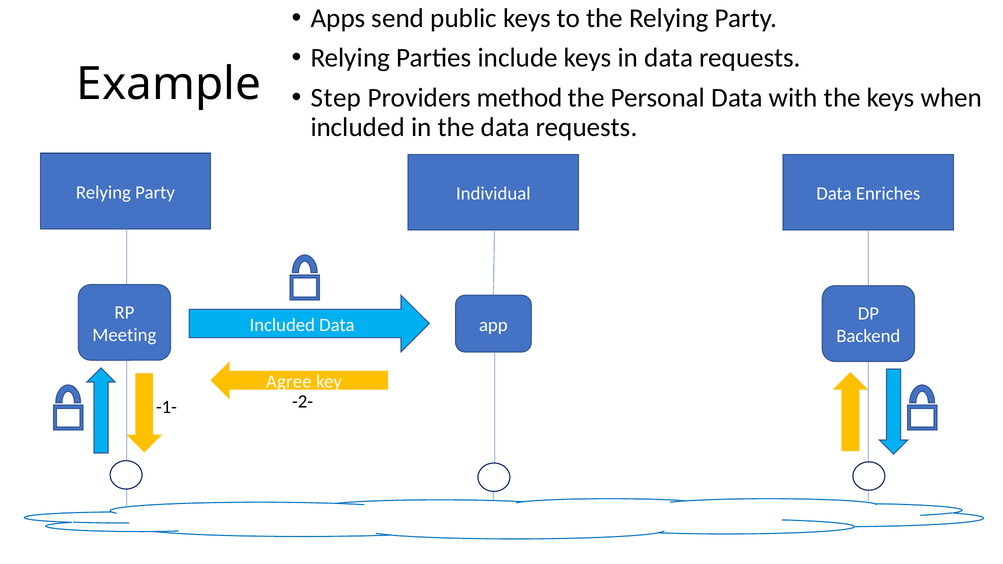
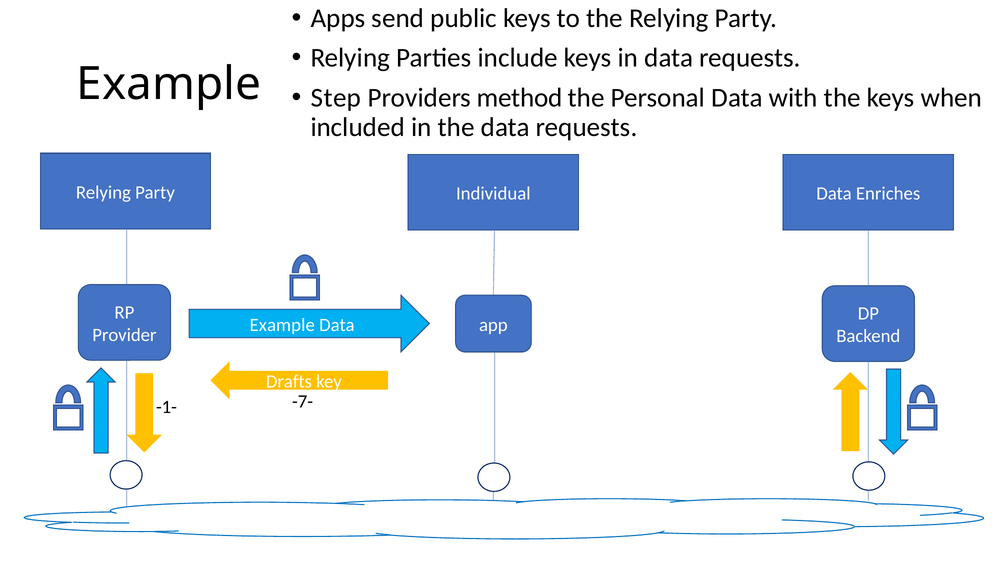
Included: Included -> Example (282, 325)
Meeting: Meeting -> Provider (124, 335)
Agree: Agree -> Drafts (289, 382)
-2-: -2- -> -7- (303, 401)
